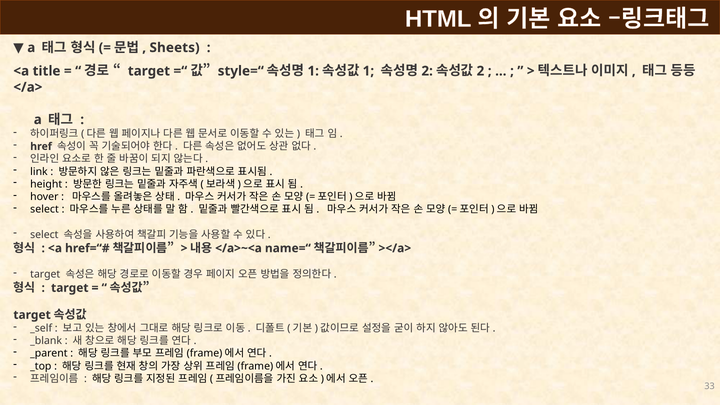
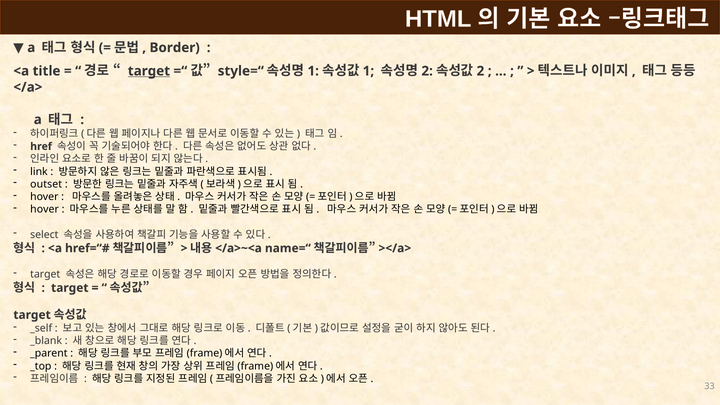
Sheets: Sheets -> Border (175, 48)
target underline: none -> present (149, 71)
height: height -> outset (46, 184)
select: select -> hover (45, 209)
